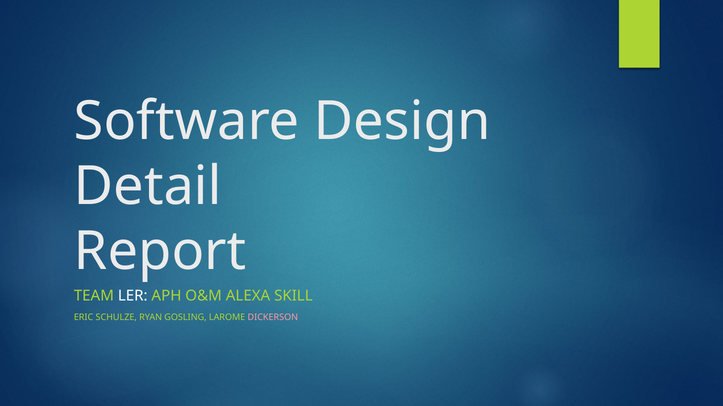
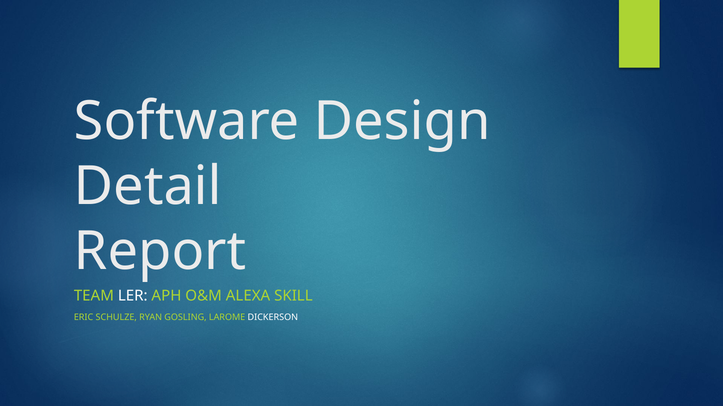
DICKERSON colour: pink -> white (273, 318)
